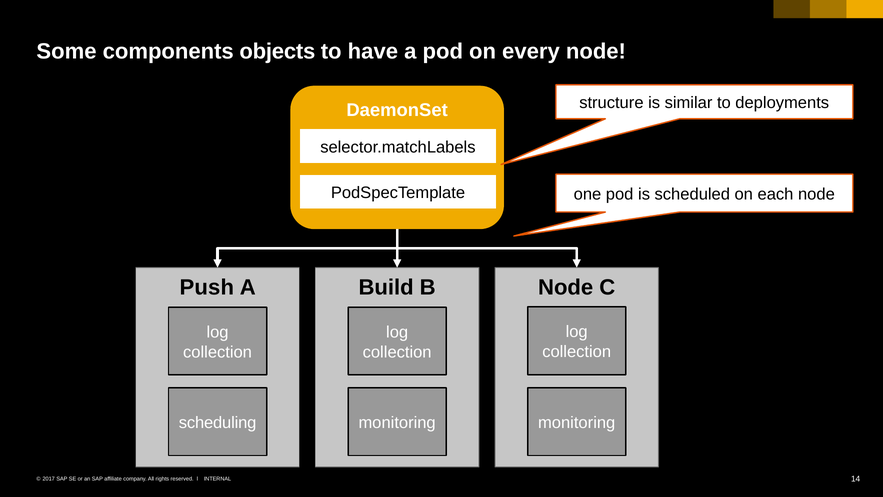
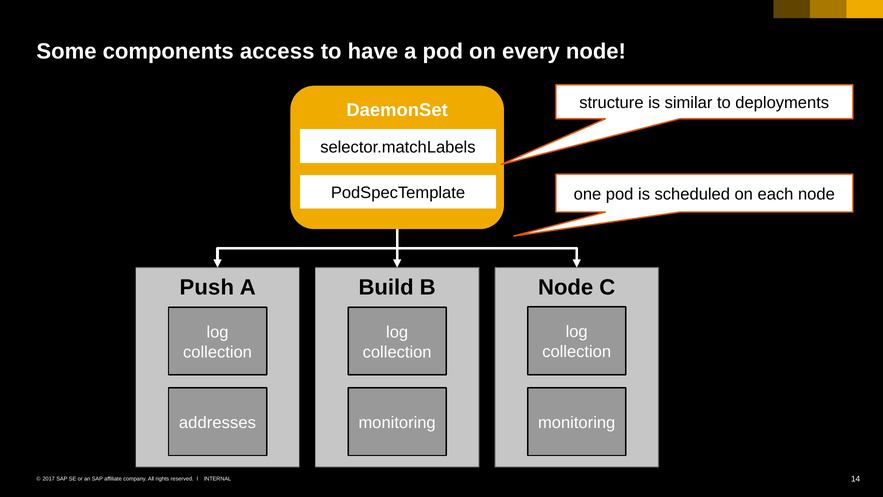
objects: objects -> access (277, 51)
scheduling: scheduling -> addresses (217, 422)
